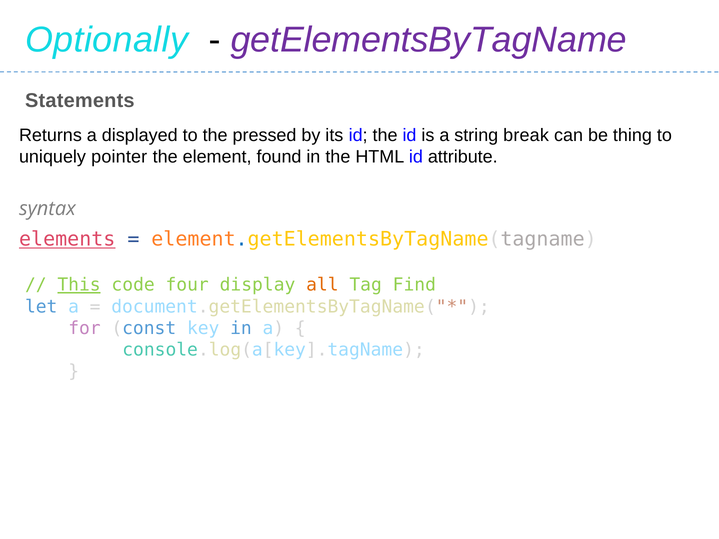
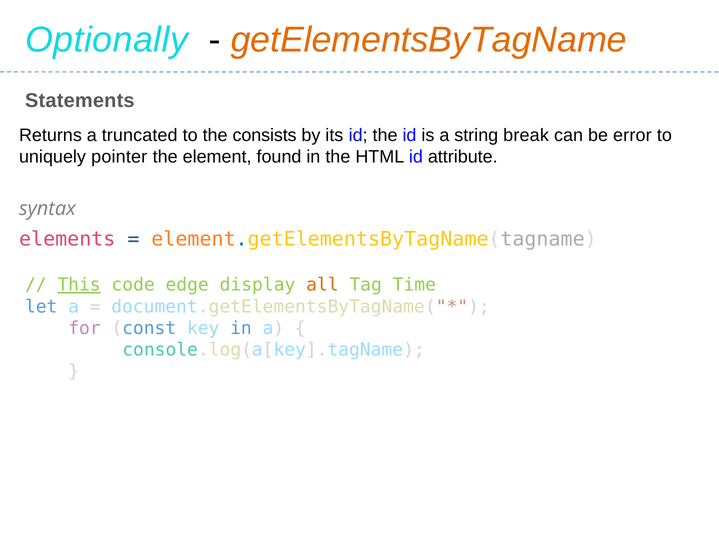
getElementsByTagName colour: purple -> orange (429, 40)
displayed: displayed -> truncated (140, 135)
pressed: pressed -> consists (265, 135)
thing: thing -> error (632, 135)
elements underline: present -> none (67, 239)
four: four -> edge (187, 285)
Find: Find -> Time (414, 285)
